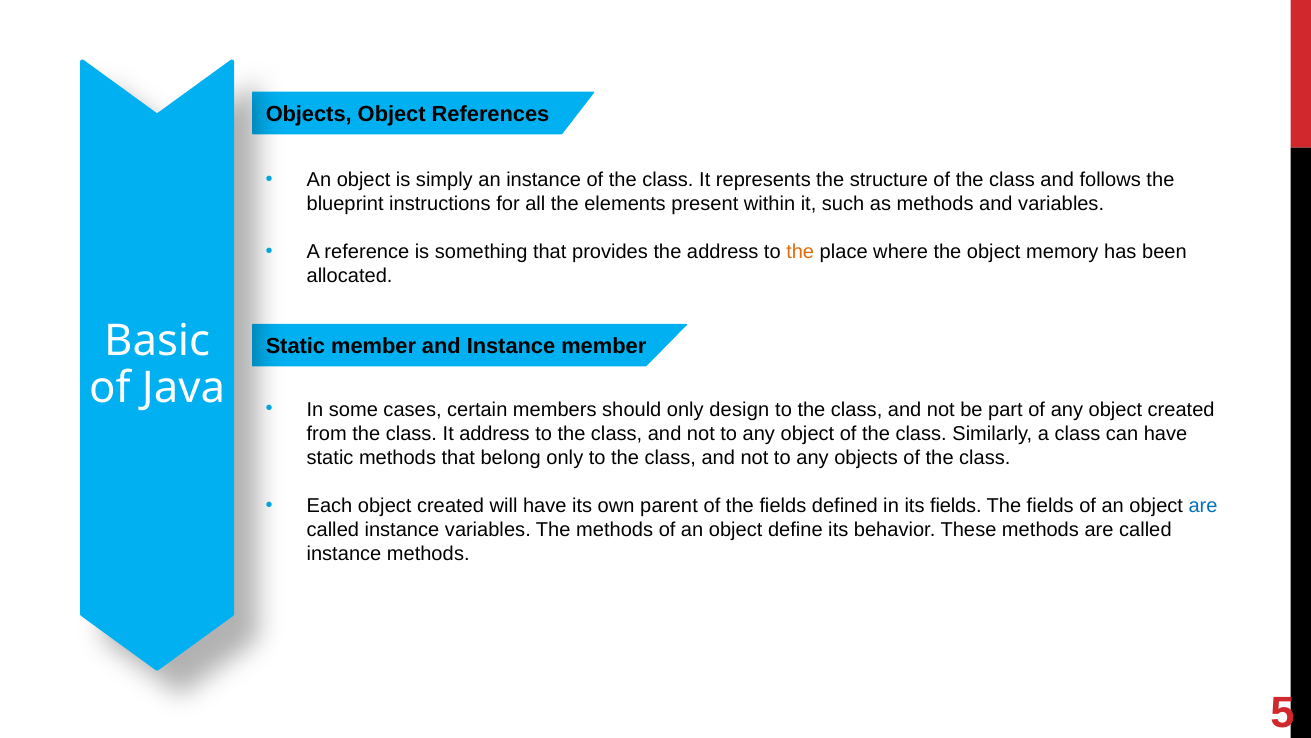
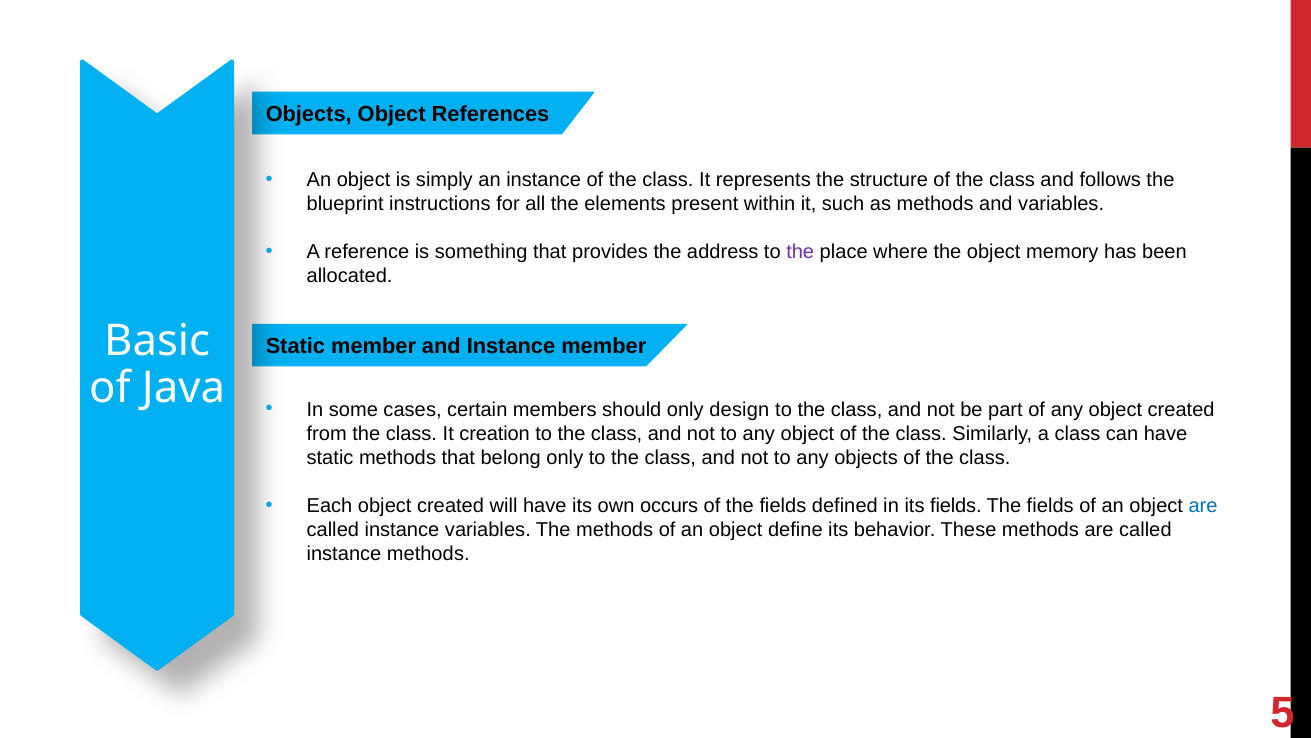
the colour: orange -> purple (800, 252)
It address: address -> creation (495, 433)
parent: parent -> occurs (669, 505)
